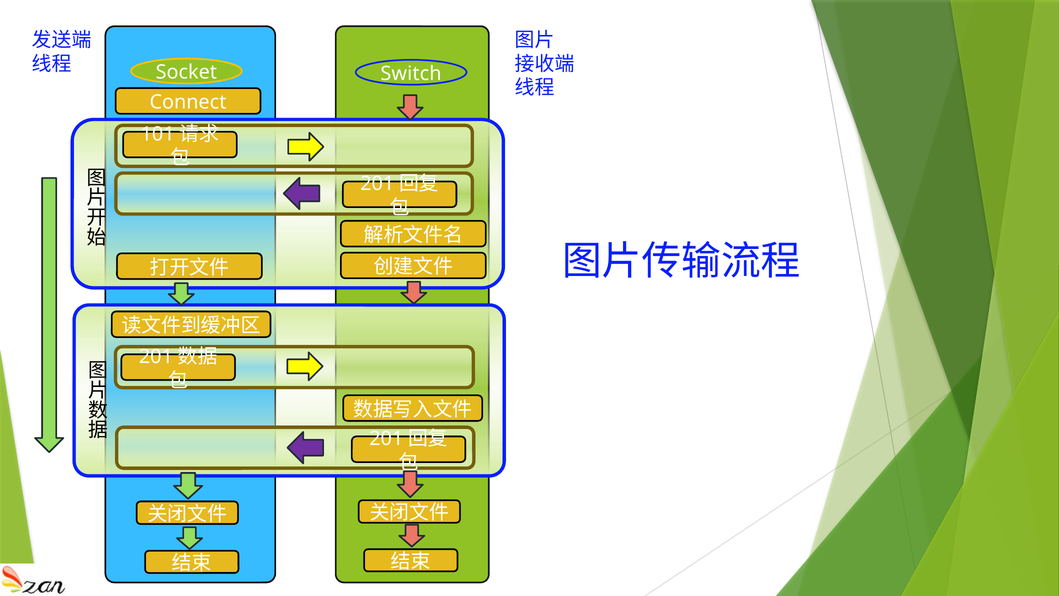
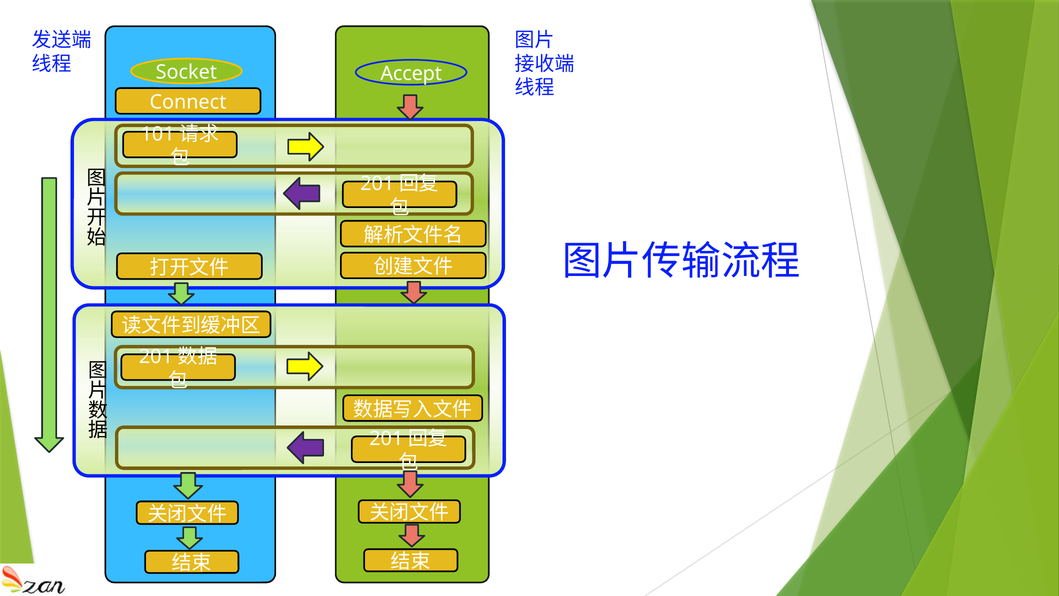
Switch: Switch -> Accept (411, 74)
